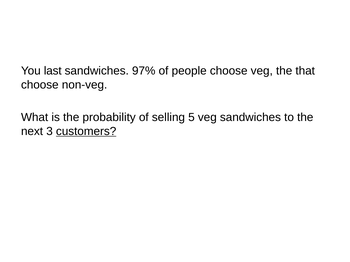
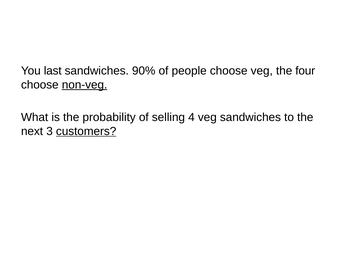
97%: 97% -> 90% (144, 71)
that: that -> four (305, 71)
non-veg underline: none -> present (85, 85)
5: 5 -> 4 (191, 117)
